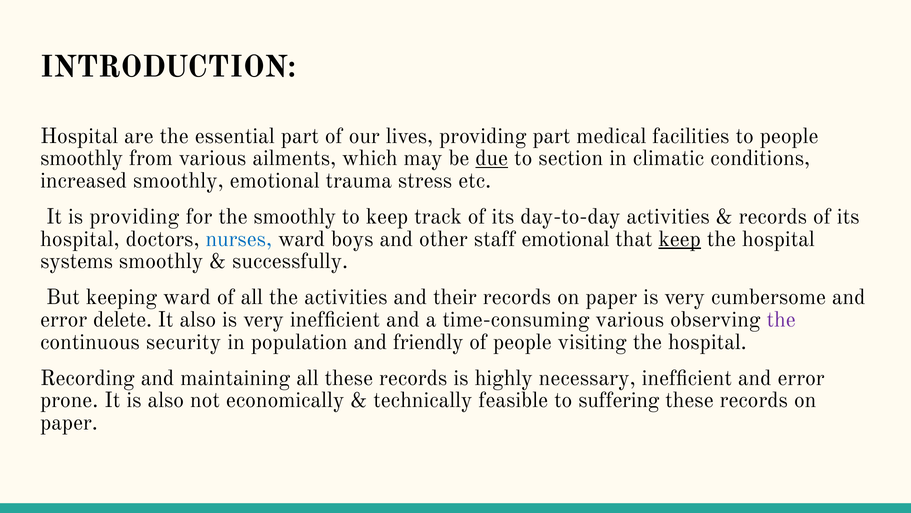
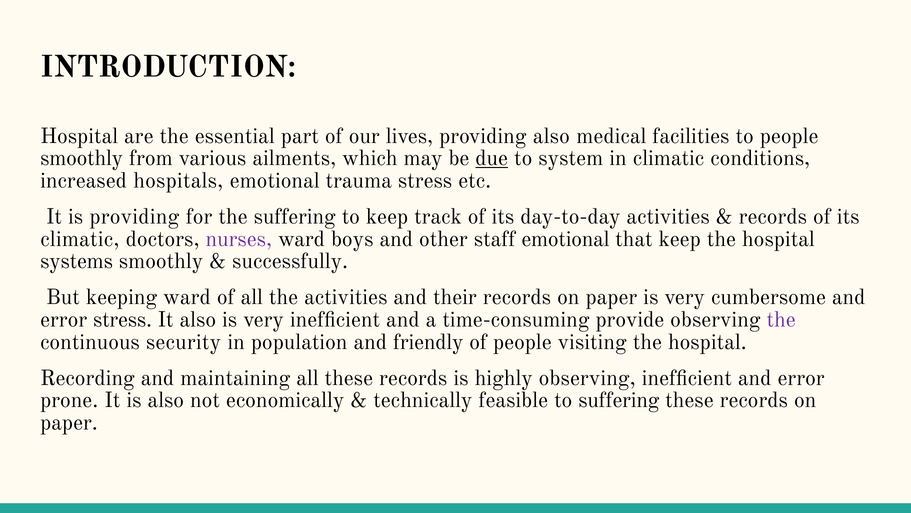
providing part: part -> also (551, 136)
section: section -> system (571, 158)
increased smoothly: smoothly -> hospitals (178, 180)
the smoothly: smoothly -> suffering (295, 216)
hospital: hospital -> climatic (80, 239)
nurses colour: blue -> purple (239, 239)
keep underline: present -> none (680, 239)
error delete: delete -> stress (123, 319)
time-consuming various: various -> provide (630, 319)
highly necessary: necessary -> observing (587, 378)
